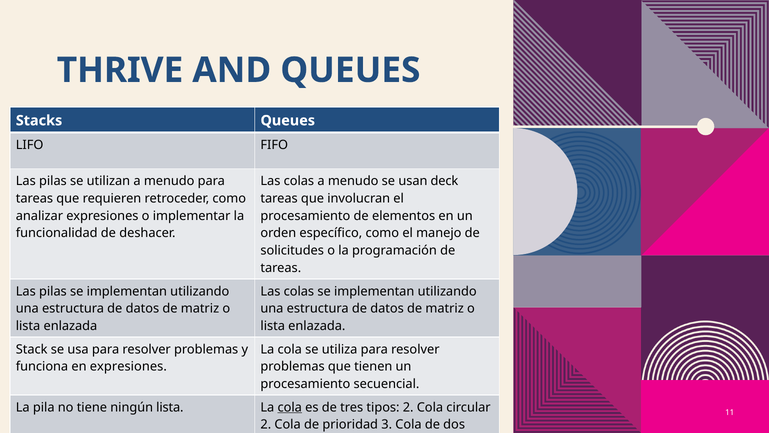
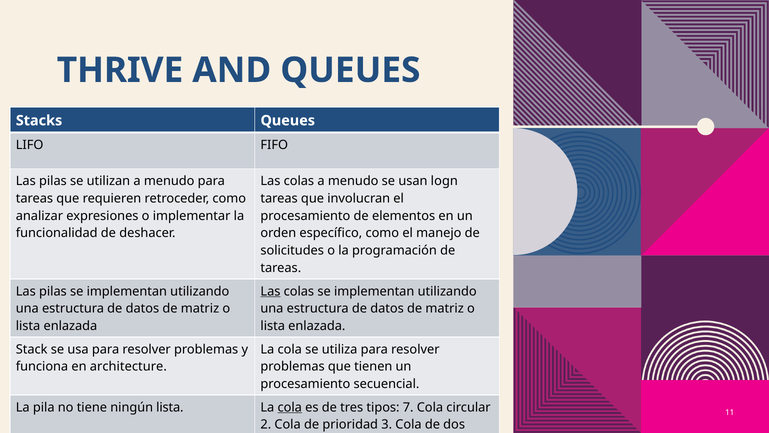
deck: deck -> logn (444, 181)
Las underline: none -> present (270, 291)
en expresiones: expresiones -> architecture (128, 366)
tipos 2: 2 -> 7 (408, 407)
